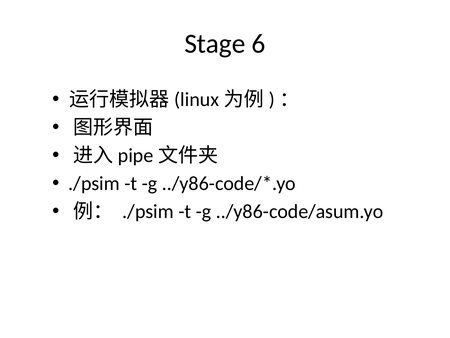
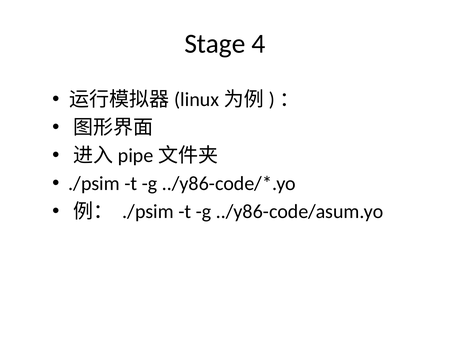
6: 6 -> 4 (259, 44)
